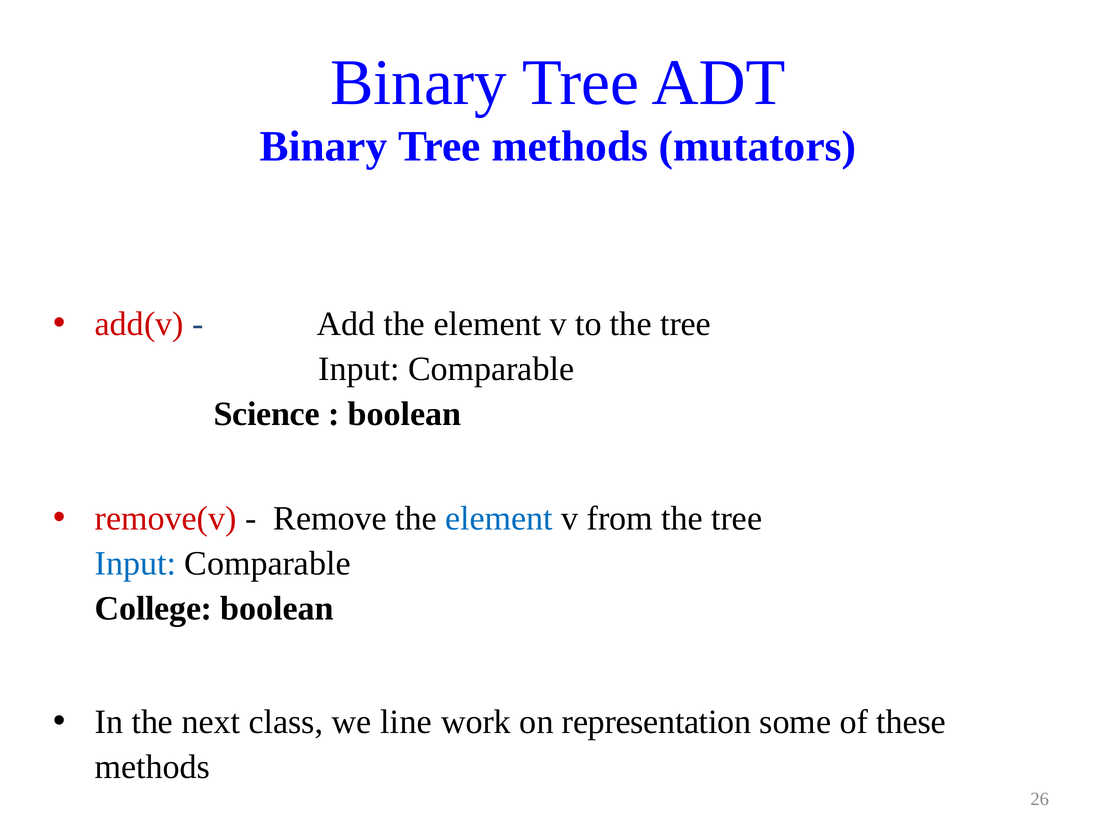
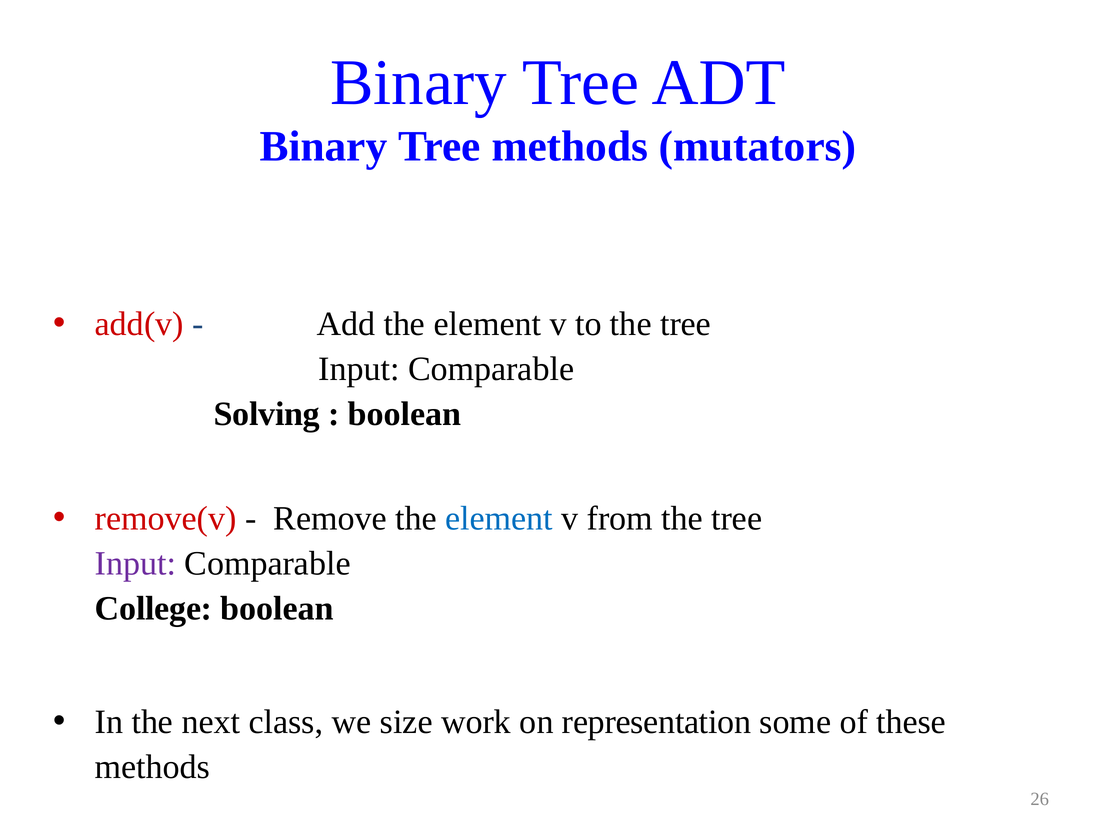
Science: Science -> Solving (267, 414)
Input colour: blue -> purple (135, 563)
line: line -> size (406, 722)
